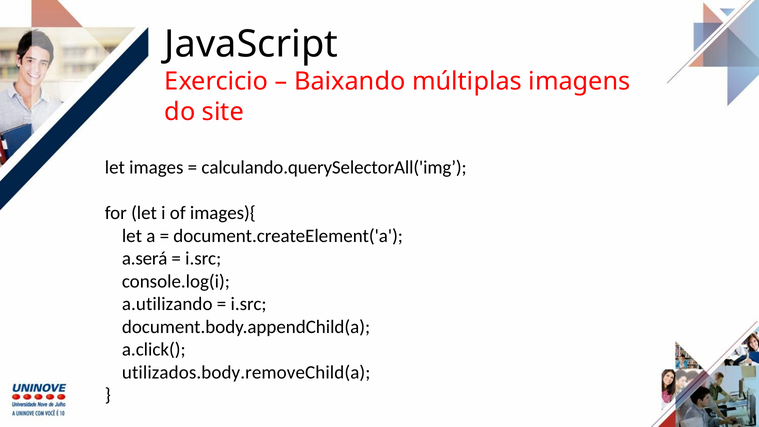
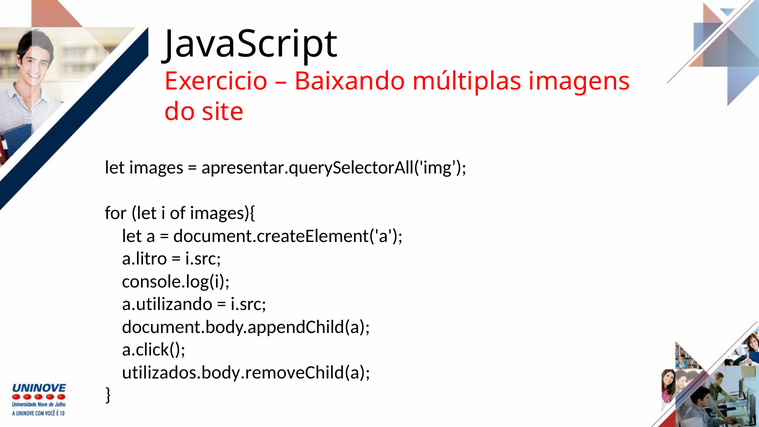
calculando.querySelectorAll('img: calculando.querySelectorAll('img -> apresentar.querySelectorAll('img (334, 167)
a.será: a.será -> a.litro (145, 259)
